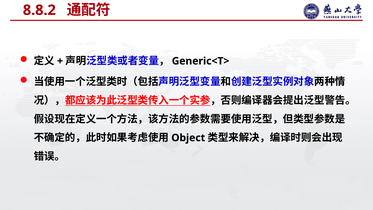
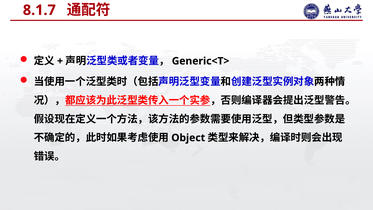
8.8.2: 8.8.2 -> 8.1.7 (39, 10)
